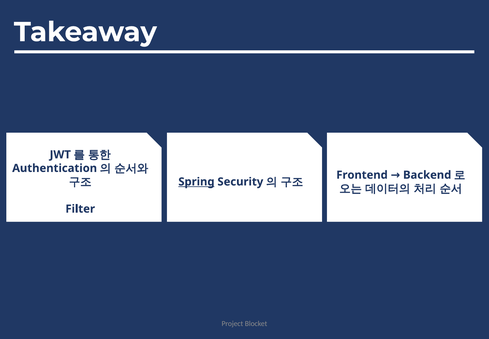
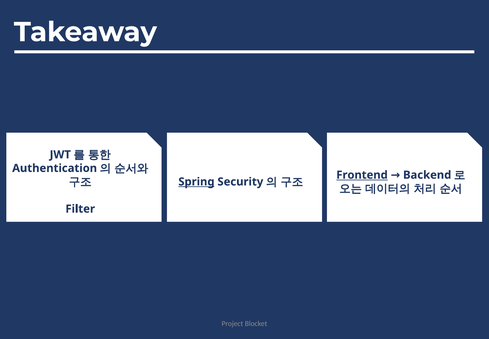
Frontend underline: none -> present (362, 175)
